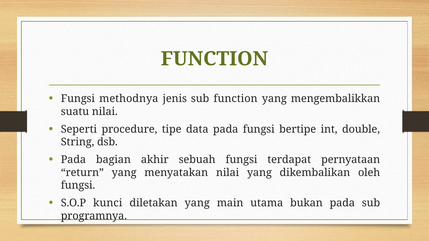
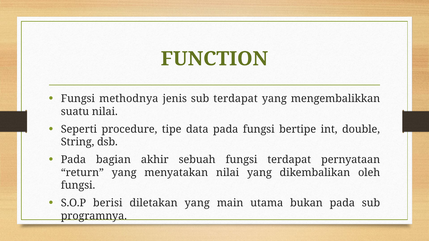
sub function: function -> terdapat (236, 99)
kunci: kunci -> berisi (108, 203)
